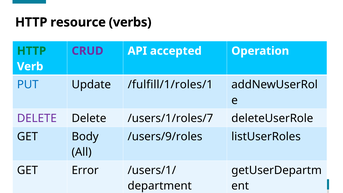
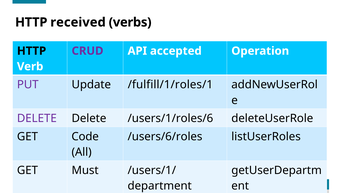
resource: resource -> received (78, 22)
HTTP colour: green -> black (32, 51)
PUT colour: blue -> purple (28, 85)
/users/1/roles/7: /users/1/roles/7 -> /users/1/roles/6 (170, 118)
Body: Body -> Code (85, 136)
/users/9/roles: /users/9/roles -> /users/6/roles (165, 136)
Error: Error -> Must (85, 170)
